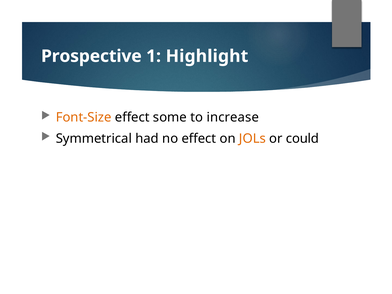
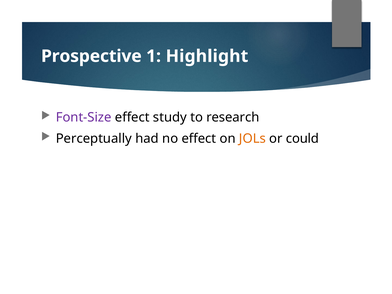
Font-Size colour: orange -> purple (84, 117)
some: some -> study (170, 117)
increase: increase -> research (233, 117)
Symmetrical: Symmetrical -> Perceptually (94, 139)
